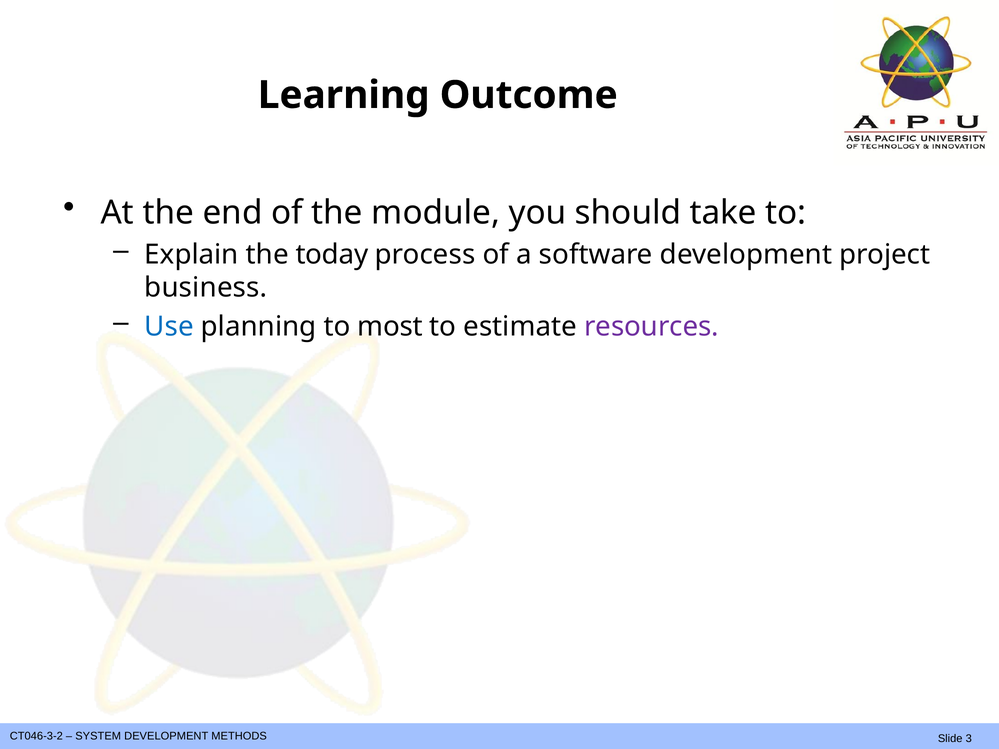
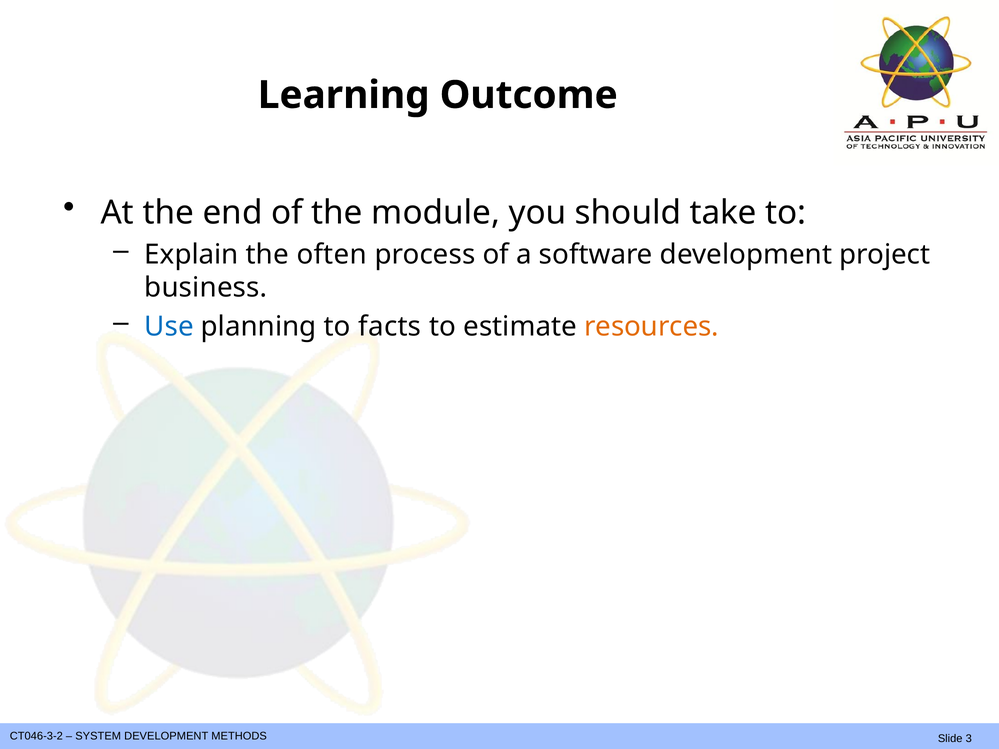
today: today -> often (332, 255)
most: most -> facts (390, 327)
resources colour: purple -> orange (651, 327)
